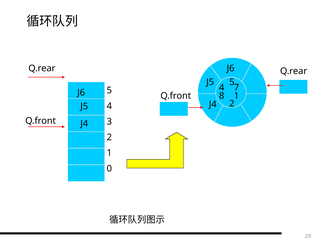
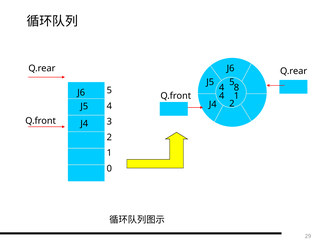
7: 7 -> 8 (236, 88)
Q.front 8: 8 -> 4 (222, 96)
